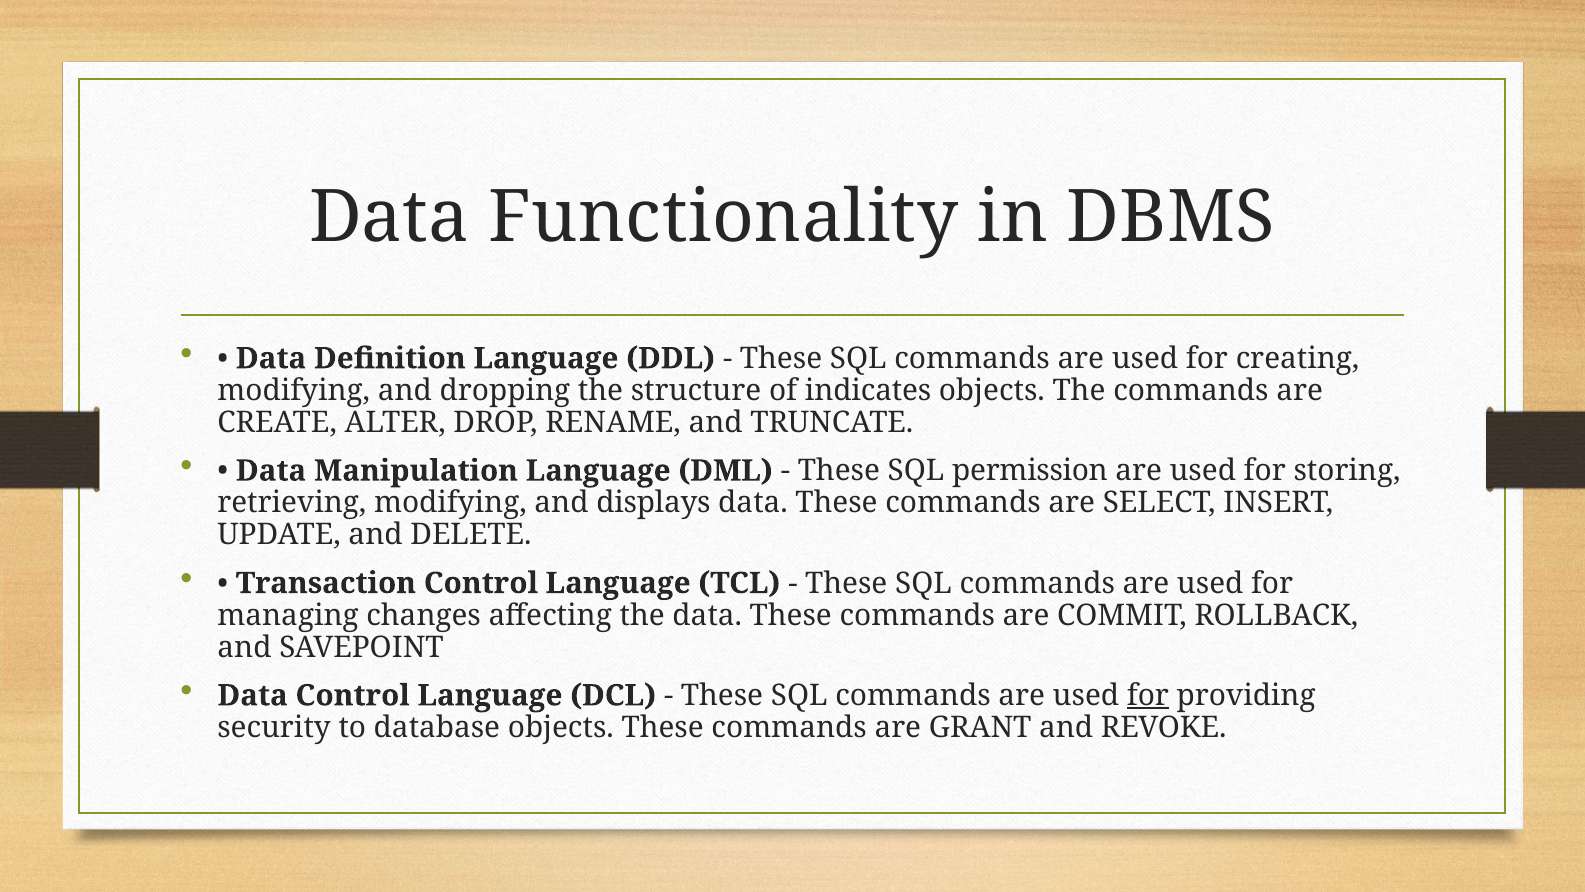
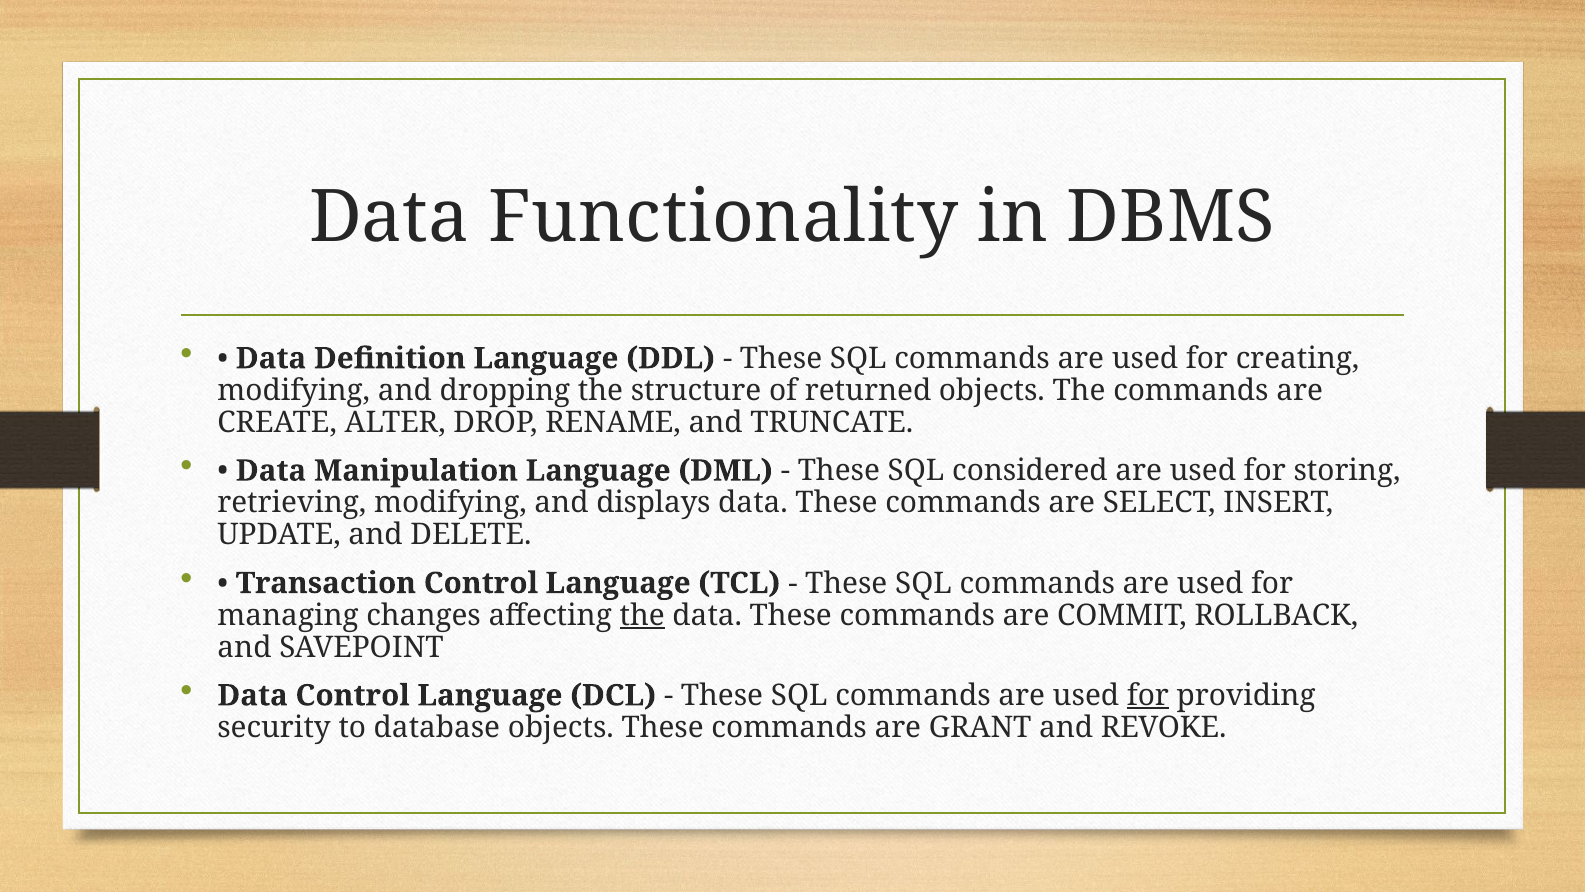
indicates: indicates -> returned (868, 390)
permission: permission -> considered (1030, 471)
the underline: none -> present (642, 615)
